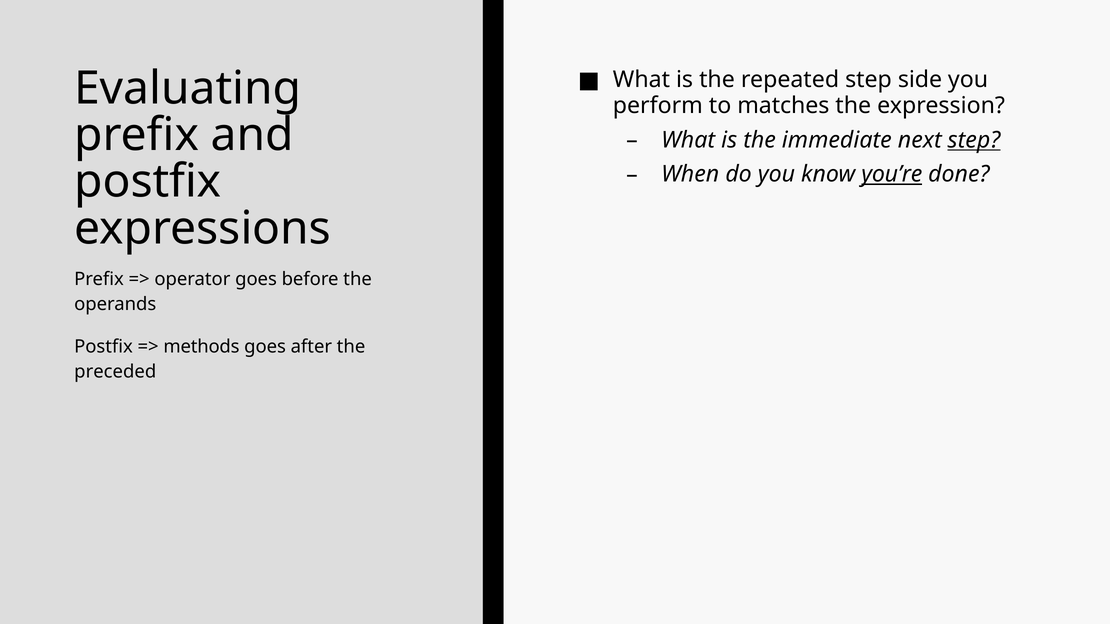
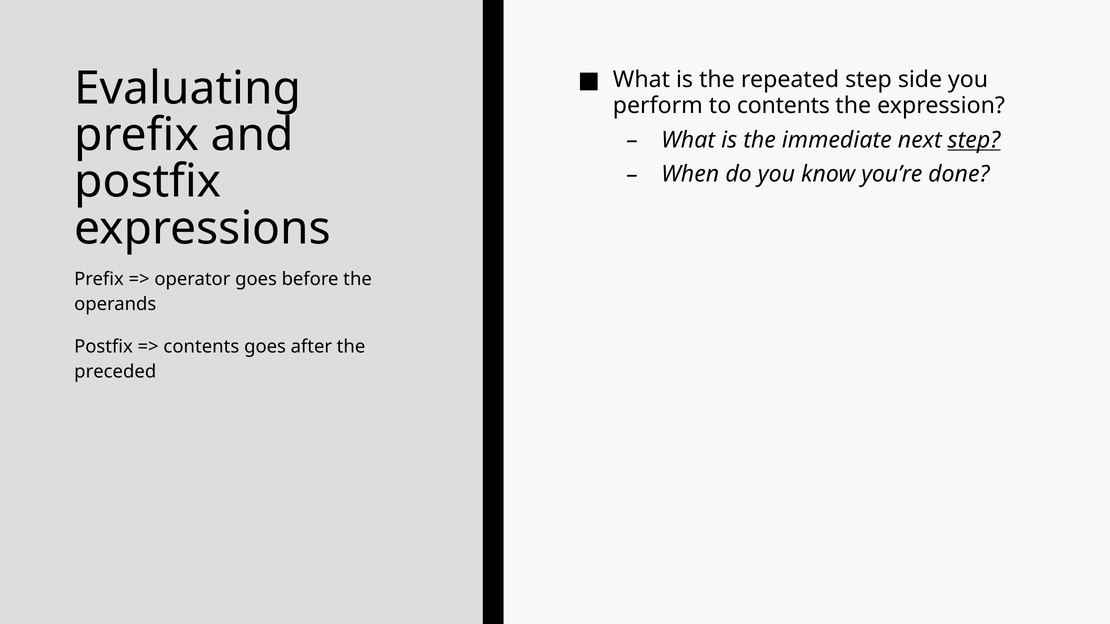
to matches: matches -> contents (783, 106)
you’re underline: present -> none (892, 174)
methods: methods -> contents (201, 347)
